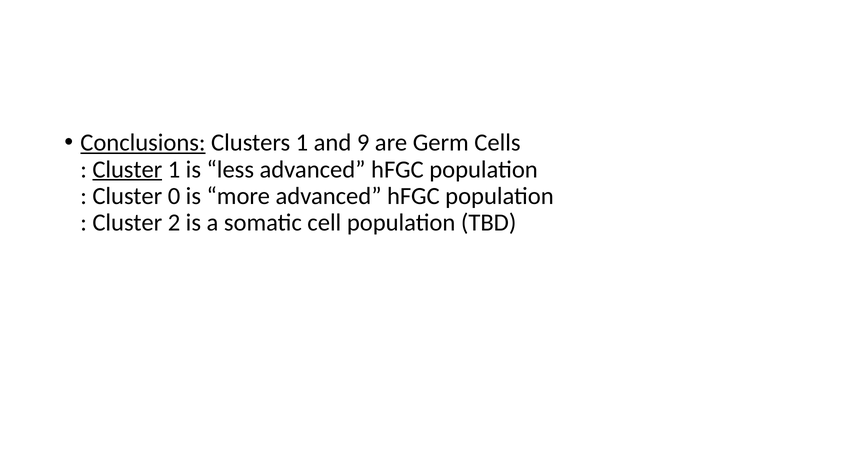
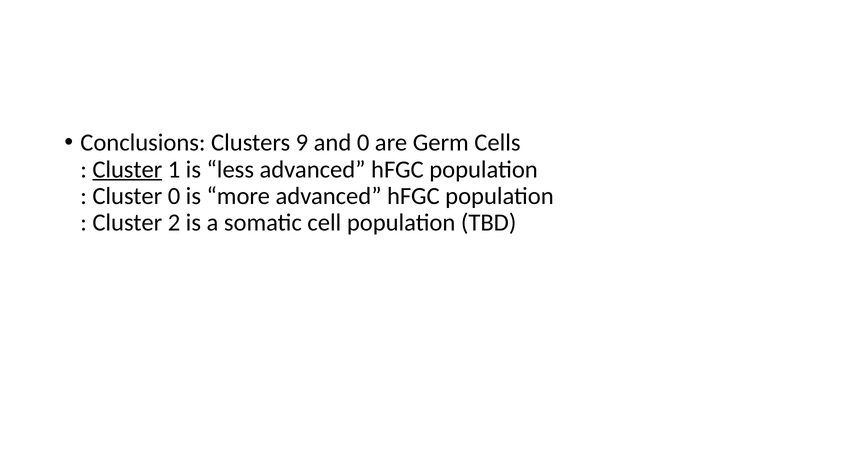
Conclusions underline: present -> none (143, 143)
Clusters 1: 1 -> 9 (302, 143)
and 9: 9 -> 0 (363, 143)
